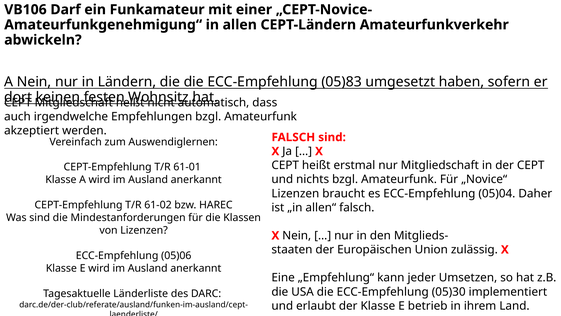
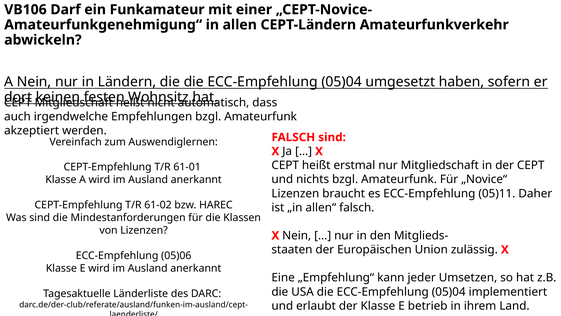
die die ECC-Empfehlung 05)83: 05)83 -> 05)04 (342, 82)
05)04: 05)04 -> 05)11 (497, 193)
USA die ECC-Empfehlung 05)30: 05)30 -> 05)04 (449, 291)
